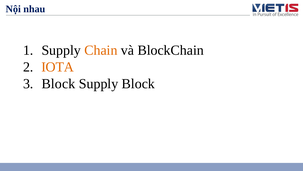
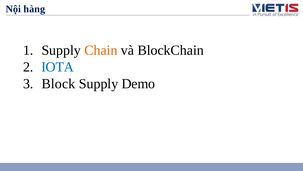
nhau: nhau -> hàng (34, 9)
IOTA colour: orange -> blue (58, 67)
Supply Block: Block -> Demo (138, 83)
